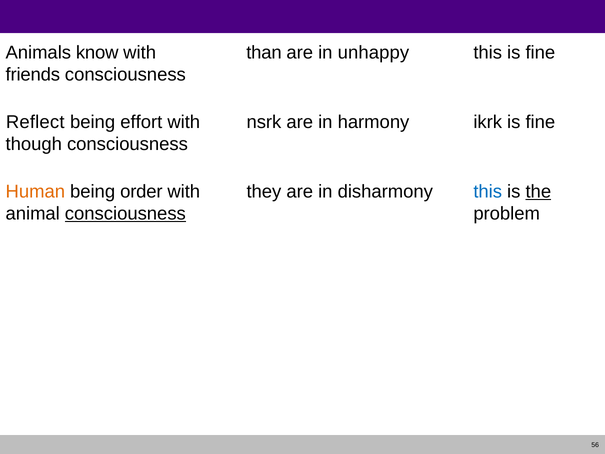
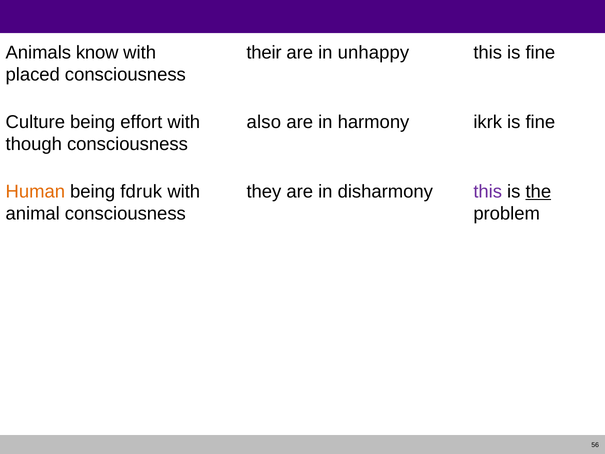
than: than -> their (264, 52)
friends: friends -> placed (33, 75)
Reflect: Reflect -> Culture (35, 122)
nsrk: nsrk -> also (264, 122)
order: order -> fdruk (141, 191)
this colour: blue -> purple (488, 191)
consciousness underline: present -> none (125, 213)
